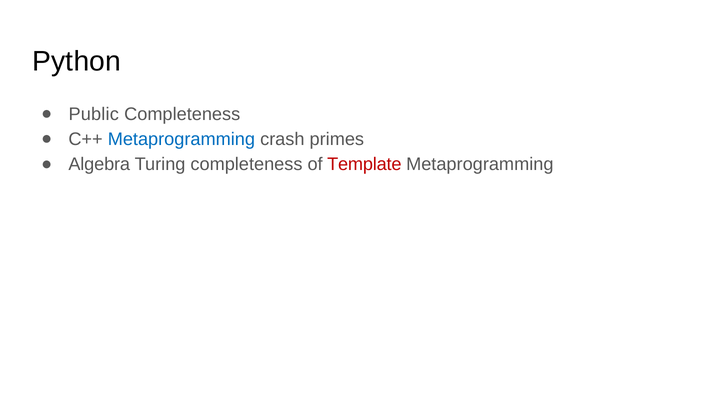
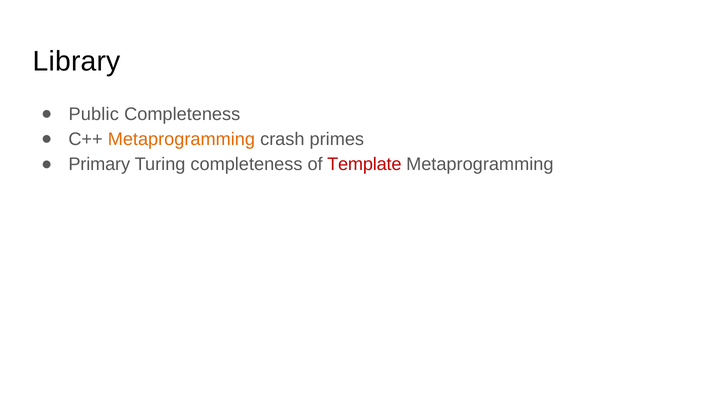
Python: Python -> Library (77, 62)
Metaprogramming colour: blue -> orange (181, 139)
Algebra: Algebra -> Primary (99, 164)
